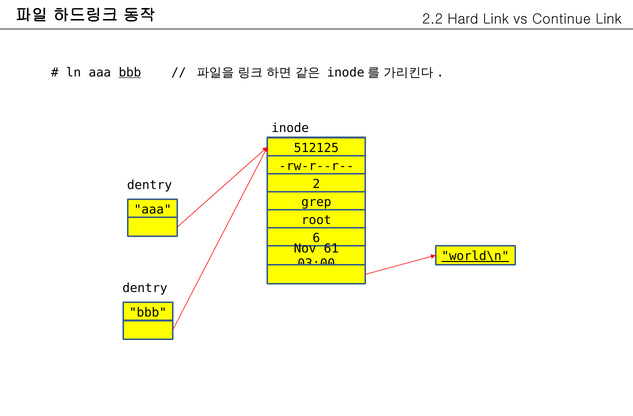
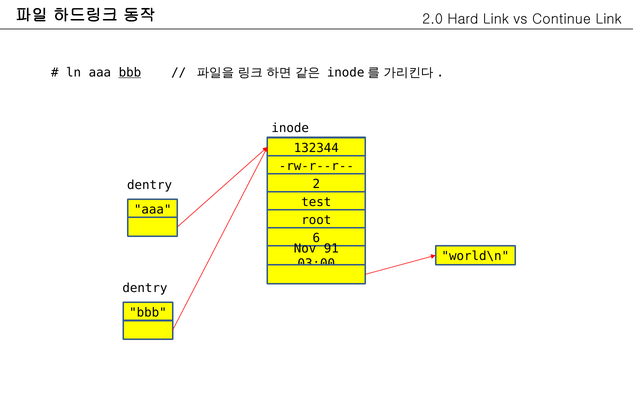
2.2: 2.2 -> 2.0 (433, 19)
512125: 512125 -> 132344 (316, 148)
grep: grep -> test (316, 202)
61: 61 -> 91 (331, 249)
world\n underline: present -> none (475, 256)
